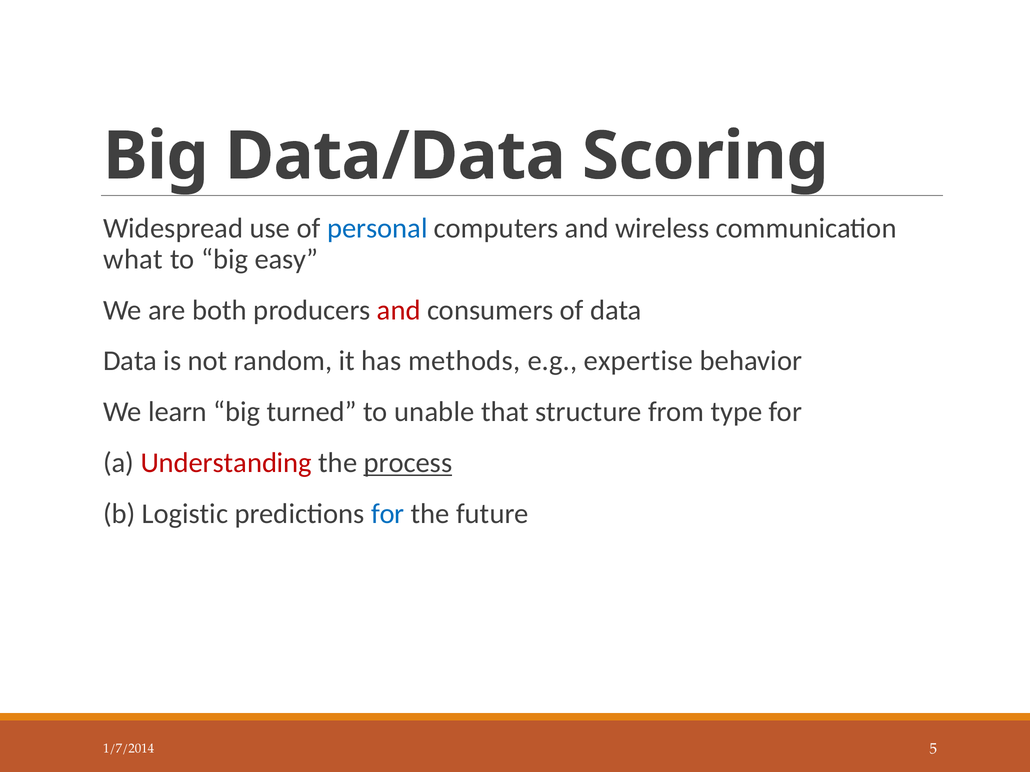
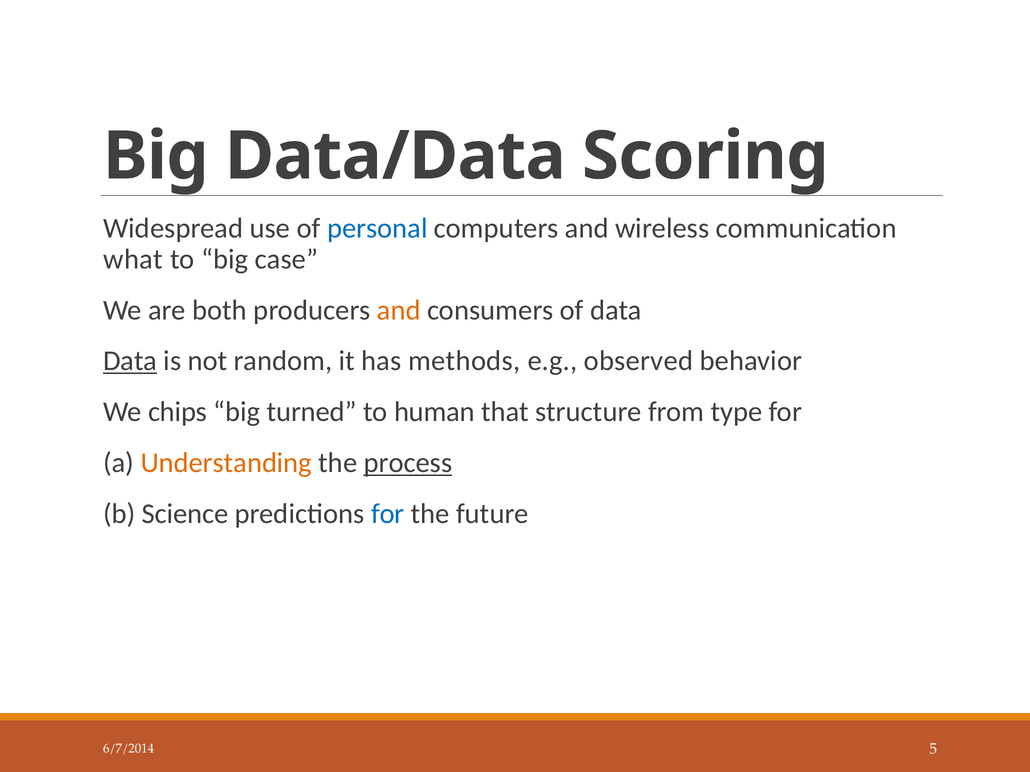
easy: easy -> case (286, 259)
and colour: red -> orange (399, 310)
Data underline: none -> present (130, 361)
expertise: expertise -> observed (638, 361)
learn: learn -> chips (178, 412)
unable: unable -> human (435, 412)
Understanding colour: red -> orange (226, 463)
Logistic: Logistic -> Science (185, 514)
1/7/2014: 1/7/2014 -> 6/7/2014 (129, 749)
